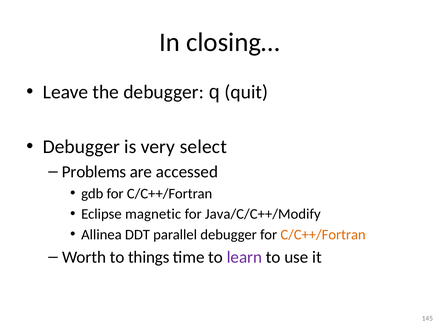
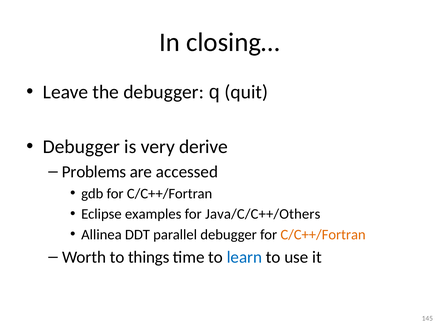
select: select -> derive (204, 147)
magnetic: magnetic -> examples (153, 214)
Java/C/C++/Modify: Java/C/C++/Modify -> Java/C/C++/Others (263, 214)
learn colour: purple -> blue (244, 257)
